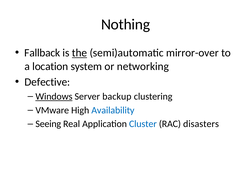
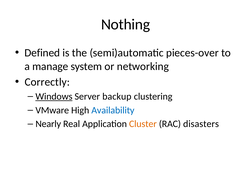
Fallback: Fallback -> Defined (42, 53)
the underline: present -> none (80, 53)
mirror-over: mirror-over -> pieces-over (192, 53)
location: location -> manage (50, 66)
Defective: Defective -> Correctly (47, 82)
Seeing: Seeing -> Nearly (48, 123)
Cluster colour: blue -> orange (143, 123)
